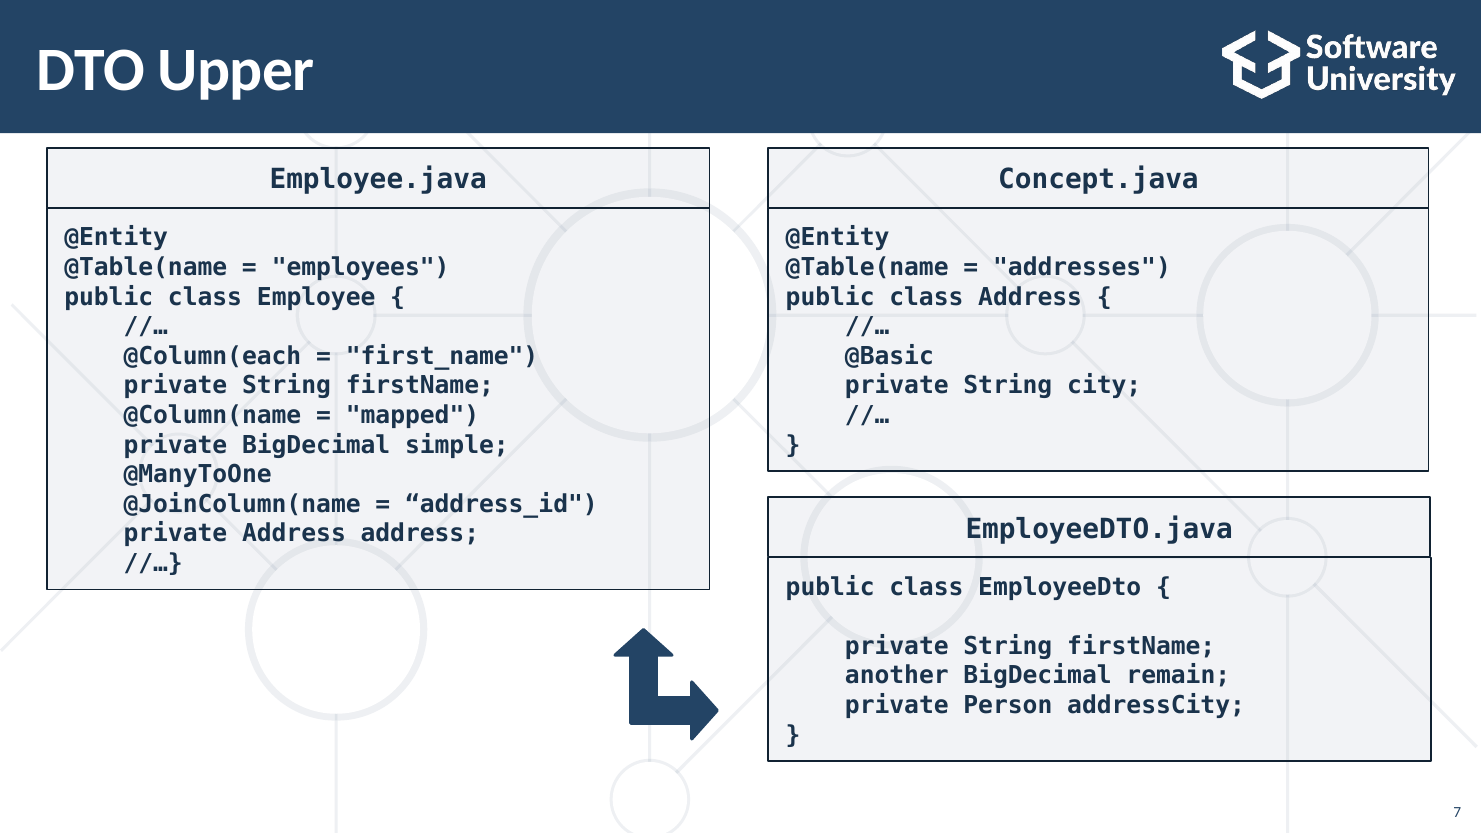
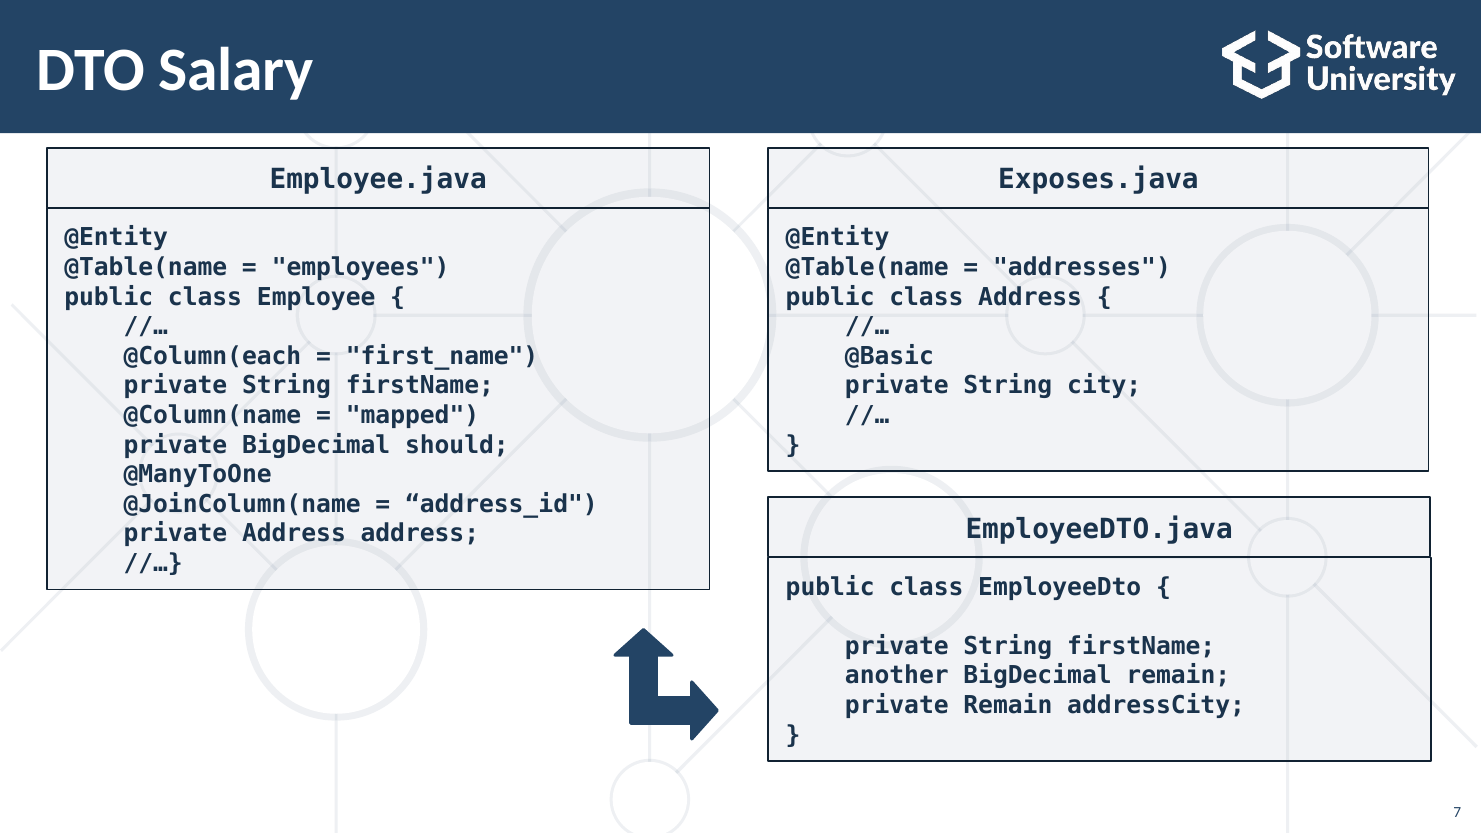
Upper: Upper -> Salary (236, 70)
Concept.java: Concept.java -> Exposes.java (1098, 180)
simple: simple -> should (457, 445)
private Person: Person -> Remain (1008, 705)
